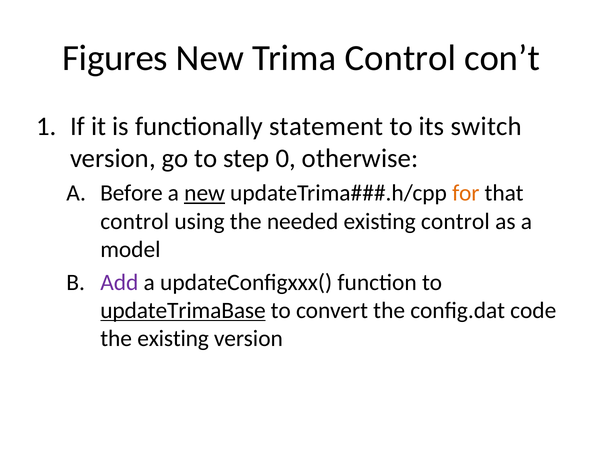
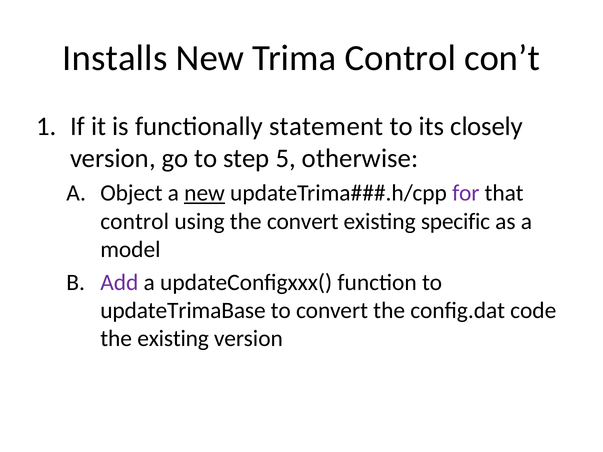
Figures: Figures -> Installs (115, 58)
switch: switch -> closely (487, 126)
0: 0 -> 5 (286, 159)
Before: Before -> Object (131, 193)
for colour: orange -> purple (466, 193)
the needed: needed -> convert (303, 221)
existing control: control -> specific (456, 221)
updateTrimaBase underline: present -> none (183, 311)
